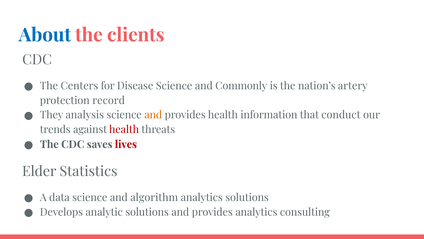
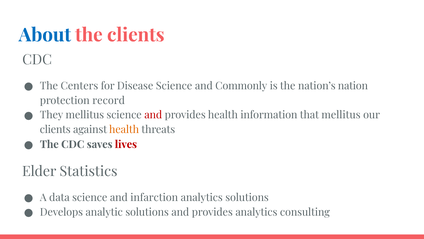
artery: artery -> nation (353, 86)
They analysis: analysis -> mellitus (85, 115)
and colour: orange -> red (153, 115)
that conduct: conduct -> mellitus (341, 115)
trends: trends -> clients (55, 130)
health colour: red -> orange (124, 130)
algorithm: algorithm -> infarction (154, 197)
